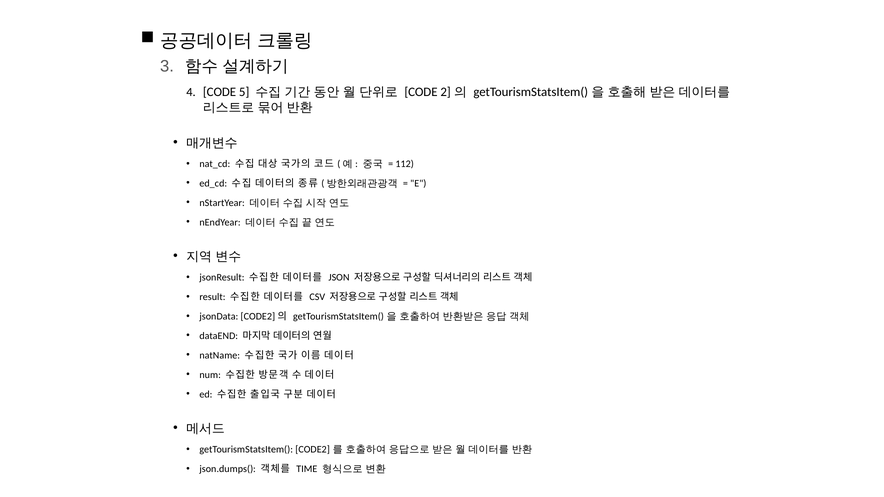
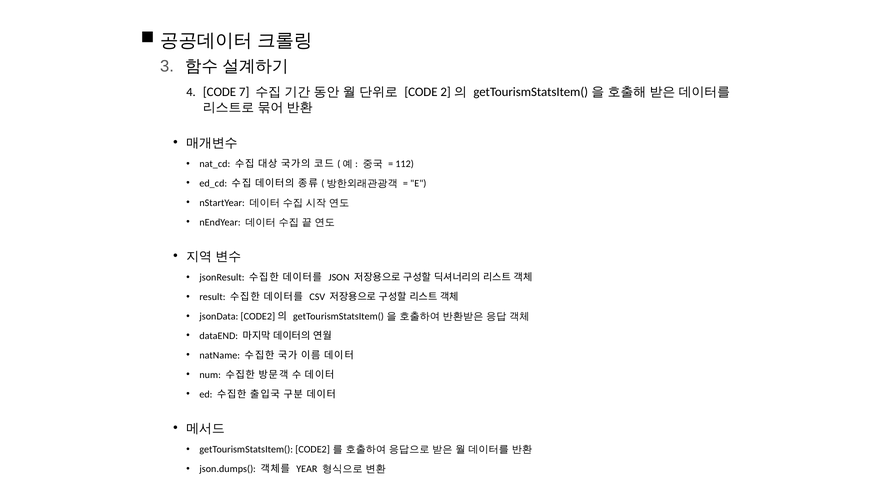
5: 5 -> 7 (244, 92)
TIME: TIME -> YEAR (307, 469)
